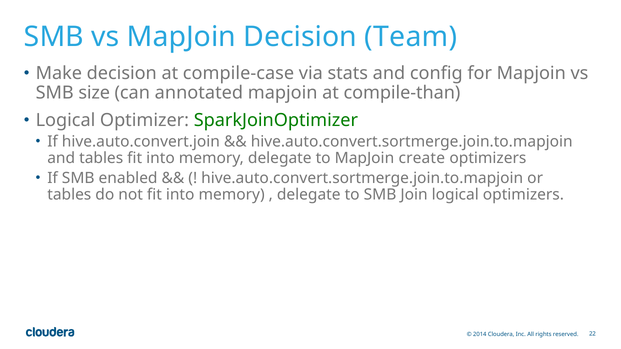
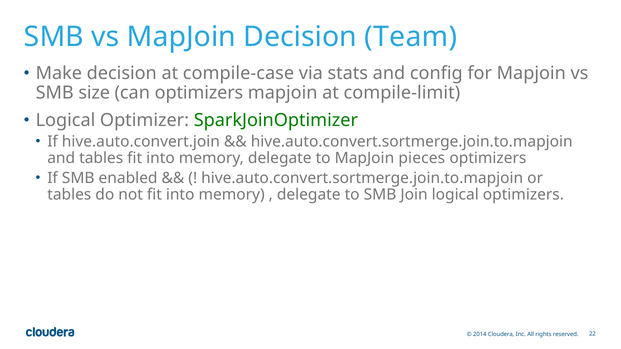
can annotated: annotated -> optimizers (199, 93)
compile-than: compile-than -> compile-limit (402, 93)
create: create -> pieces (422, 158)
